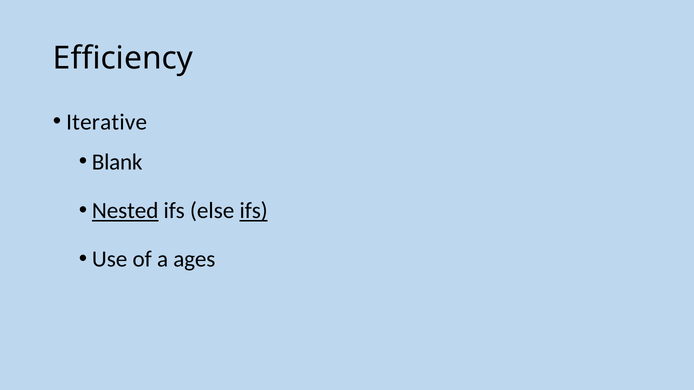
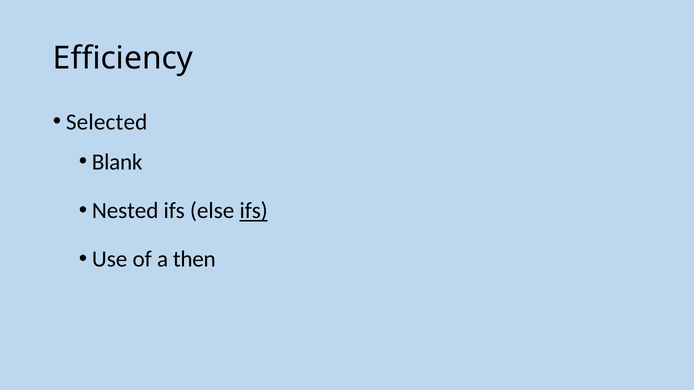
Iterative: Iterative -> Selected (107, 122)
Nested underline: present -> none (125, 211)
ages: ages -> then (194, 260)
